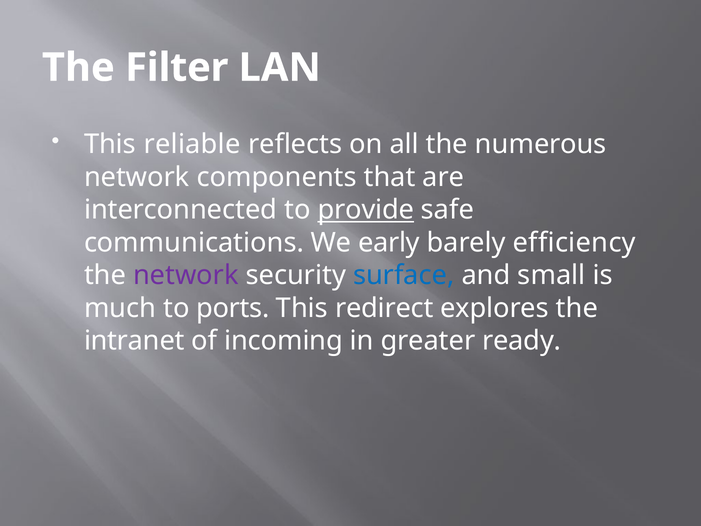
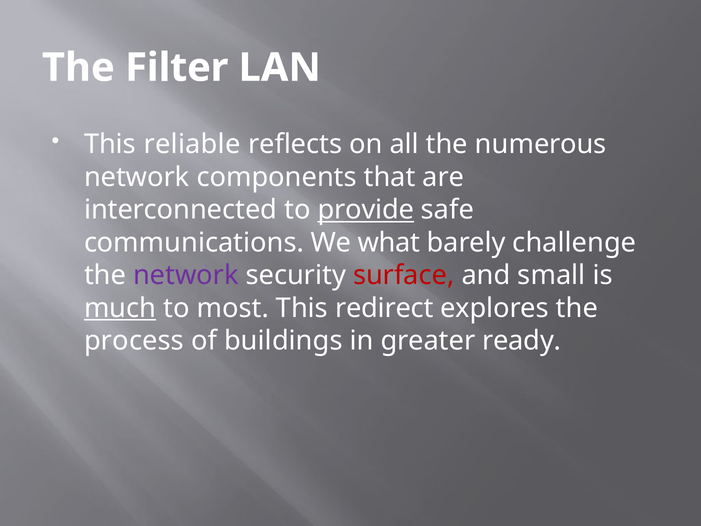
early: early -> what (389, 243)
efficiency: efficiency -> challenge (574, 243)
surface colour: blue -> red (404, 275)
much underline: none -> present (120, 308)
ports: ports -> most (233, 308)
intranet: intranet -> process (134, 341)
incoming: incoming -> buildings (283, 341)
